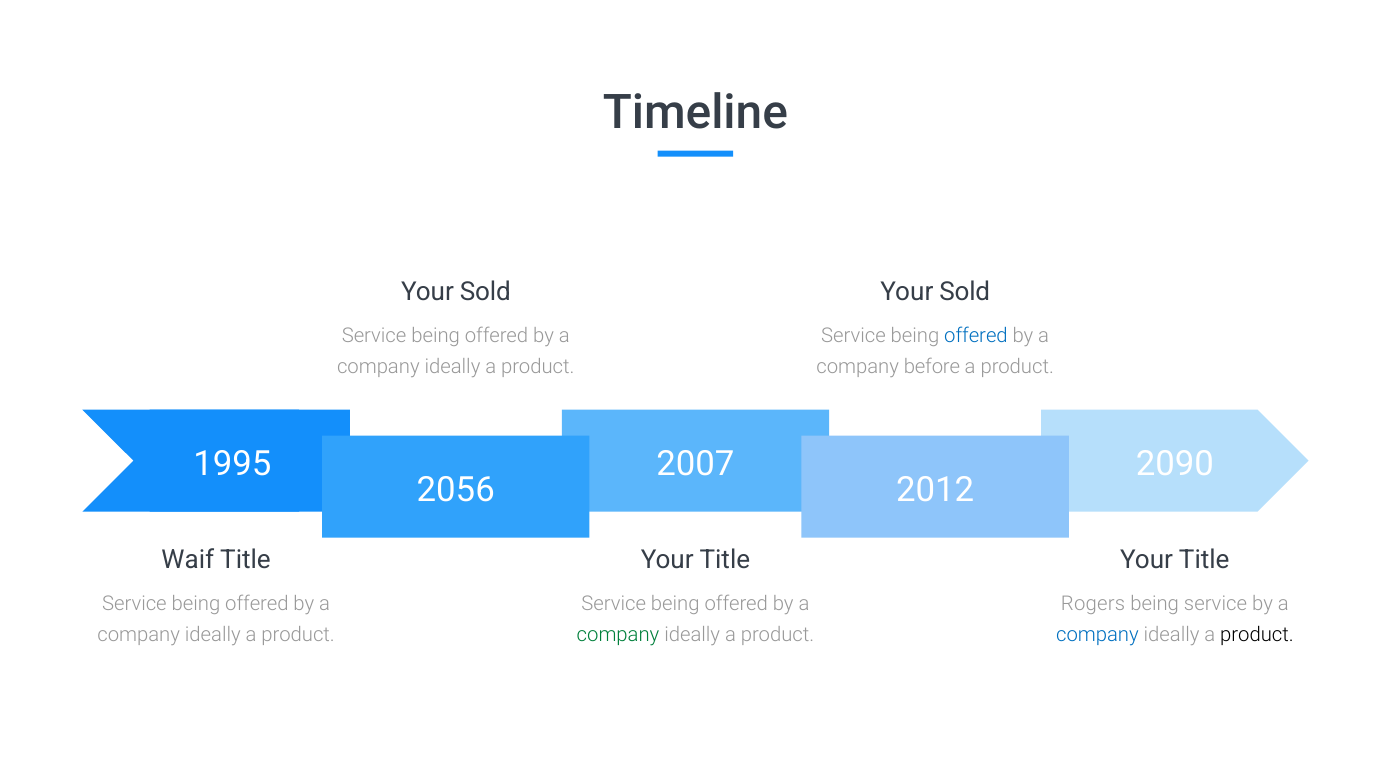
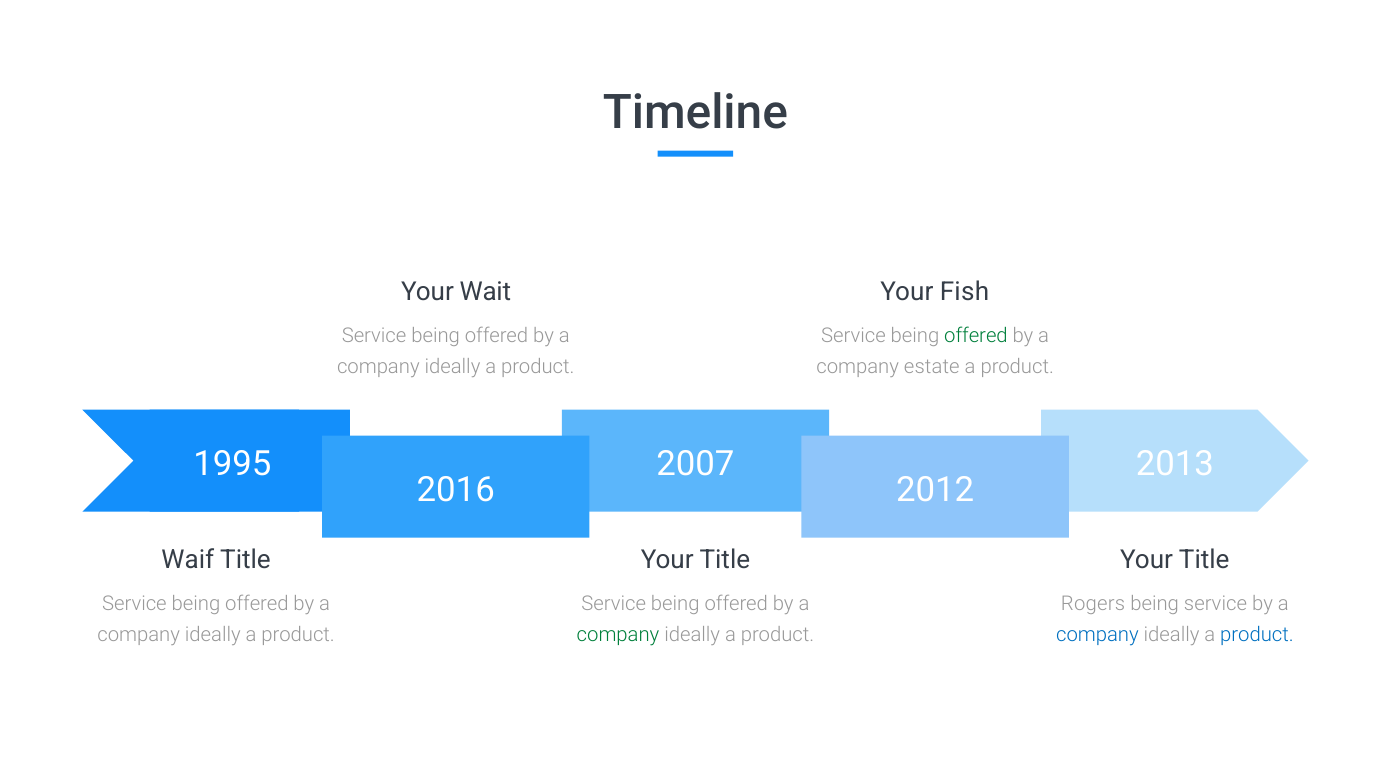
Sold: Sold -> Wait (485, 292)
Sold: Sold -> Fish (964, 292)
offered colour: blue -> green (976, 336)
before: before -> estate (932, 367)
2090: 2090 -> 2013 (1175, 464)
2056: 2056 -> 2016 (456, 490)
product colour: black -> blue (1257, 635)
